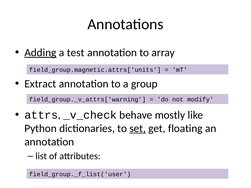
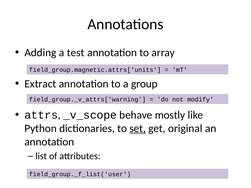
Adding underline: present -> none (40, 53)
_v_check: _v_check -> _v_scope (90, 115)
floating: floating -> original (185, 129)
